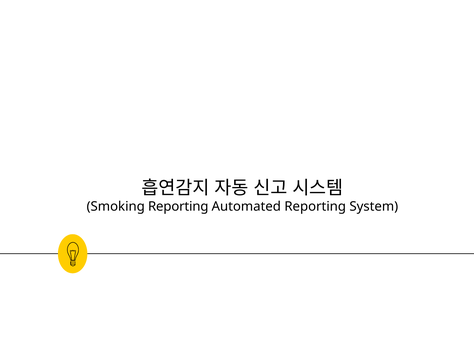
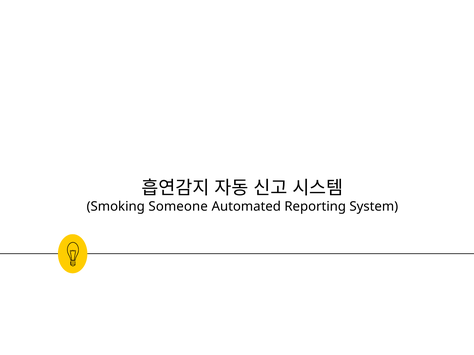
Smoking Reporting: Reporting -> Someone (178, 207)
